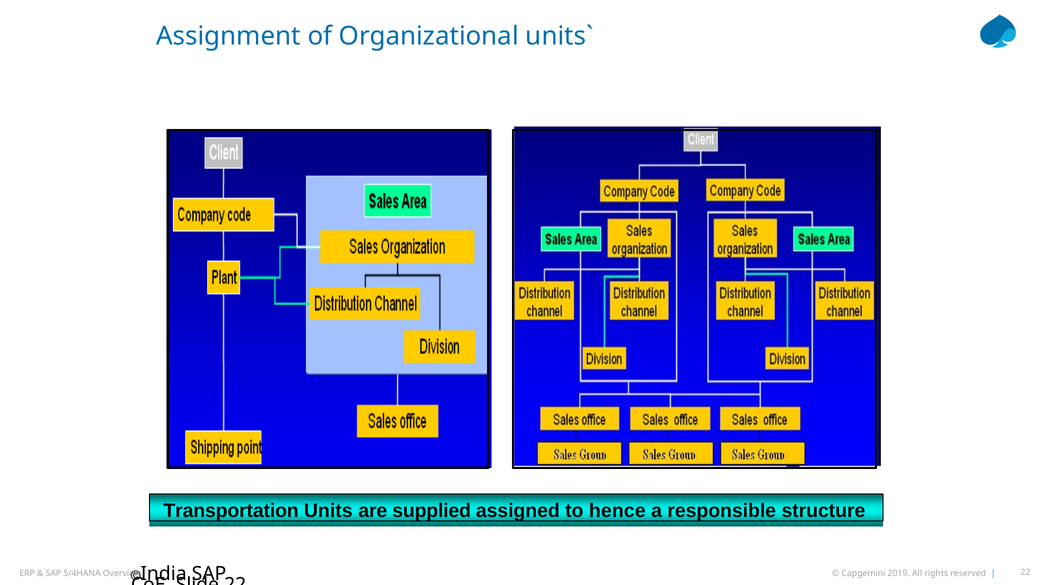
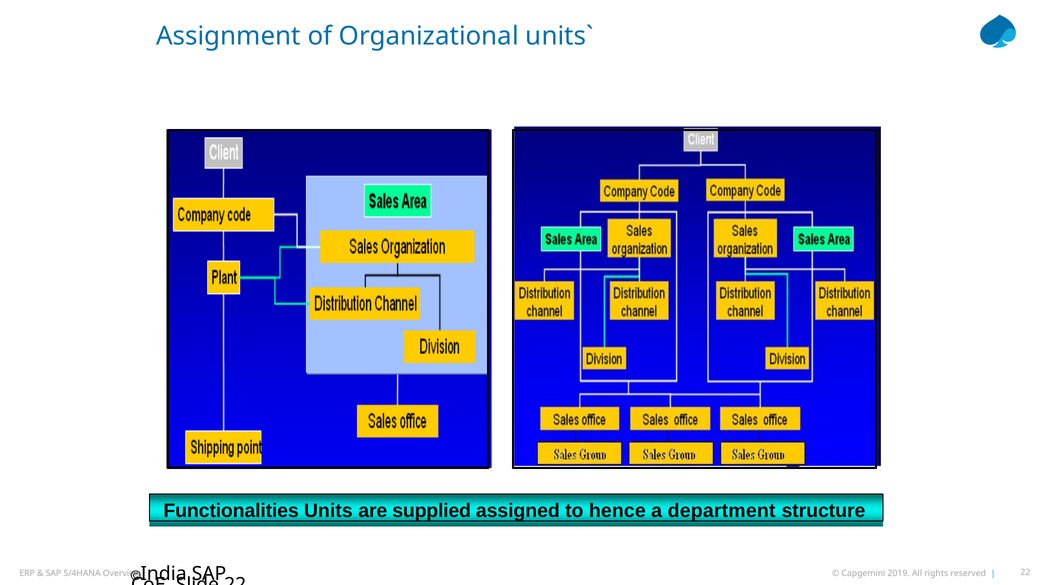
Transportation: Transportation -> Functionalities (231, 510)
responsible: responsible -> department (722, 510)
